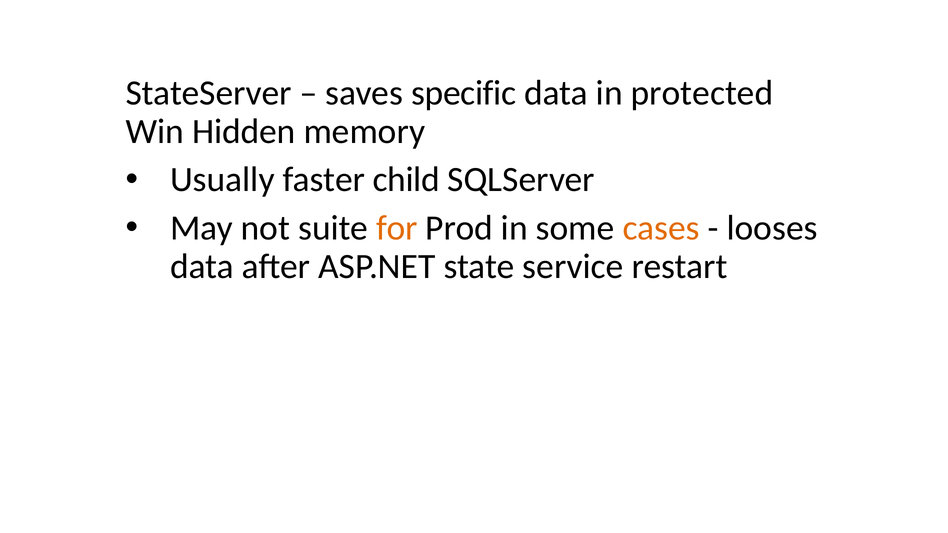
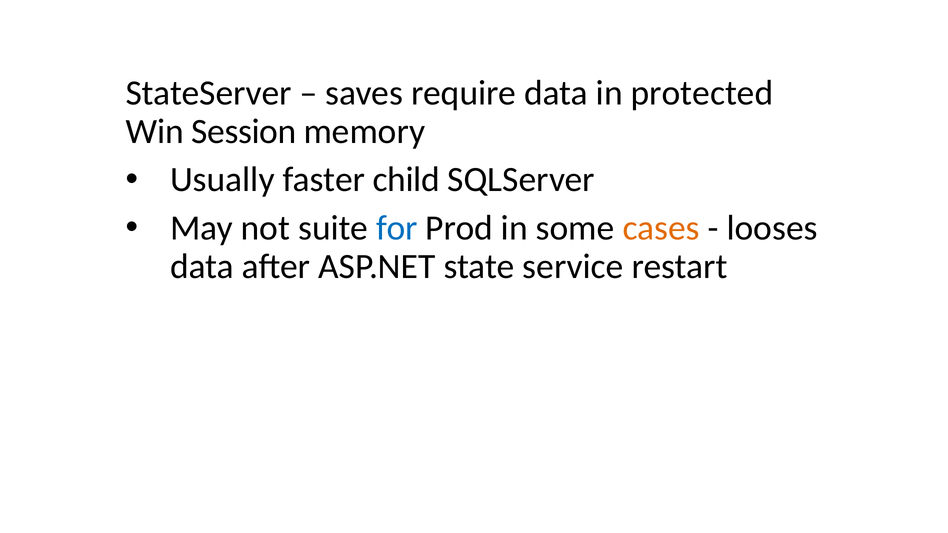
specific: specific -> require (464, 93)
Hidden: Hidden -> Session (244, 131)
for colour: orange -> blue (397, 228)
